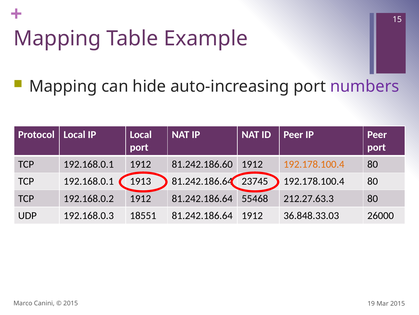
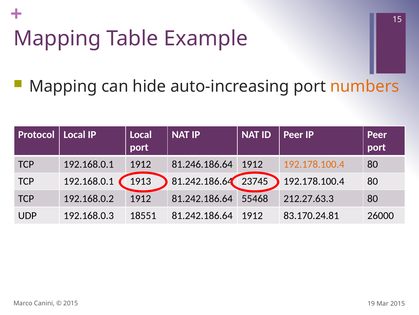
numbers colour: purple -> orange (365, 86)
81.242.186.60: 81.242.186.60 -> 81.246.186.64 (202, 164)
36.848.33.03: 36.848.33.03 -> 83.170.24.81 (311, 215)
